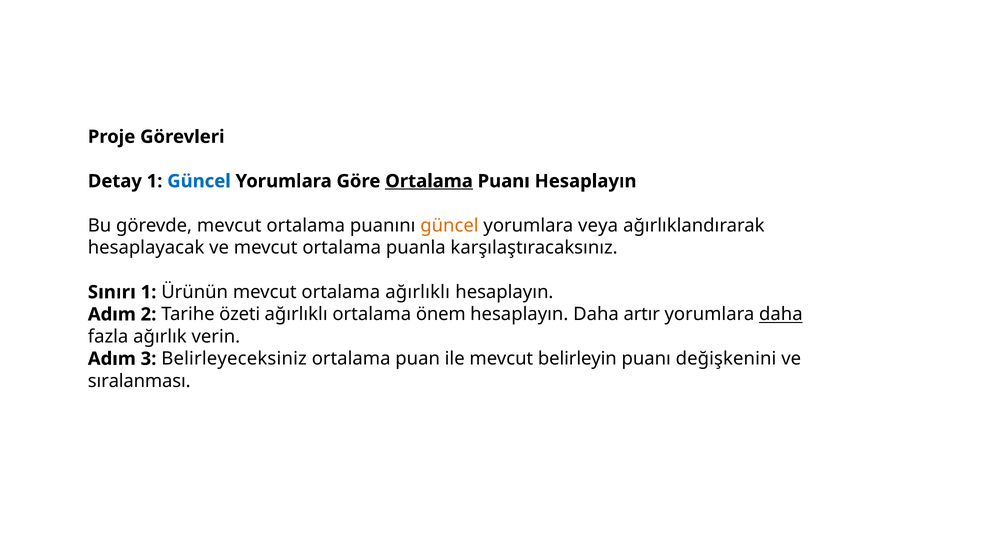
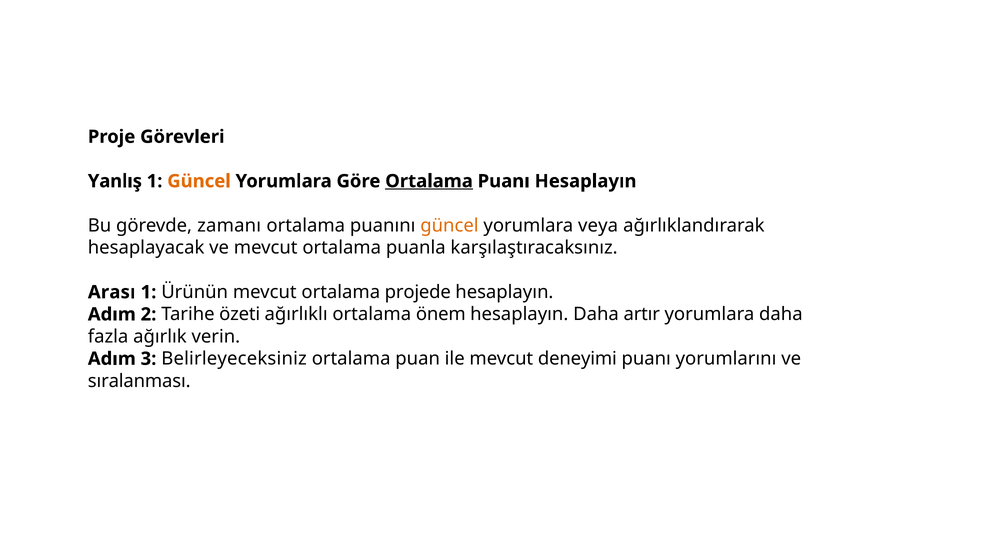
Detay: Detay -> Yanlış (115, 181)
Güncel colour: blue -> orange (199, 181)
görevde mevcut: mevcut -> zamanı (229, 226)
Sınırı: Sınırı -> Arası (112, 292)
ortalama ağırlıklı: ağırlıklı -> projede (418, 292)
daha underline: present -> none (781, 314)
belirleyin: belirleyin -> deneyimi (577, 359)
değişkenini: değişkenini -> yorumlarını (726, 359)
